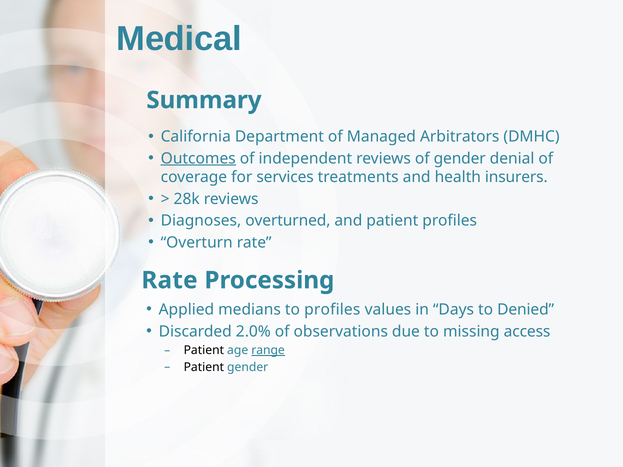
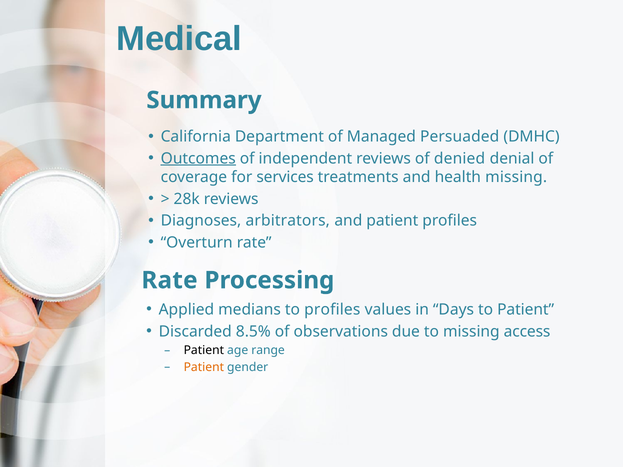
Arbitrators: Arbitrators -> Persuaded (460, 137)
of gender: gender -> denied (460, 159)
health insurers: insurers -> missing (516, 177)
overturned: overturned -> arbitrators (288, 221)
to Denied: Denied -> Patient (526, 310)
2.0%: 2.0% -> 8.5% (253, 332)
range underline: present -> none (268, 350)
Patient colour: black -> orange (204, 367)
